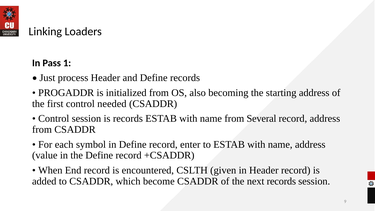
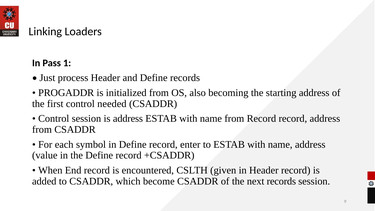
is records: records -> address (128, 119)
from Several: Several -> Record (261, 119)
